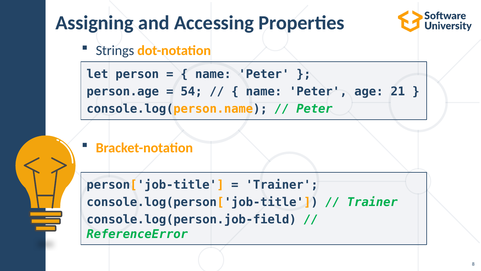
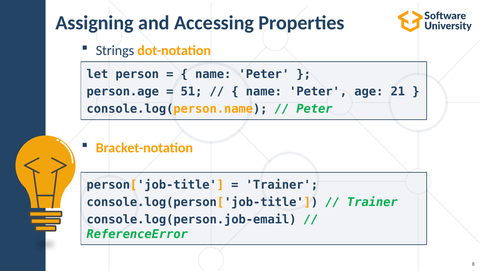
54: 54 -> 51 (192, 91)
console.log(person.job-field: console.log(person.job-field -> console.log(person.job-email (192, 219)
